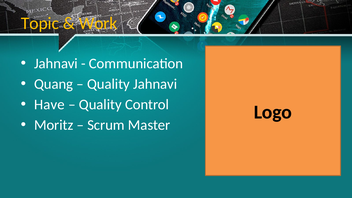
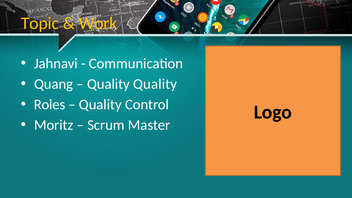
Quality Jahnavi: Jahnavi -> Quality (155, 84)
Have: Have -> Roles (50, 105)
